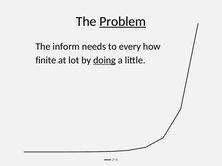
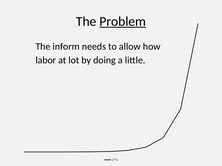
every: every -> allow (130, 47)
finite: finite -> labor (46, 60)
doing underline: present -> none (105, 60)
